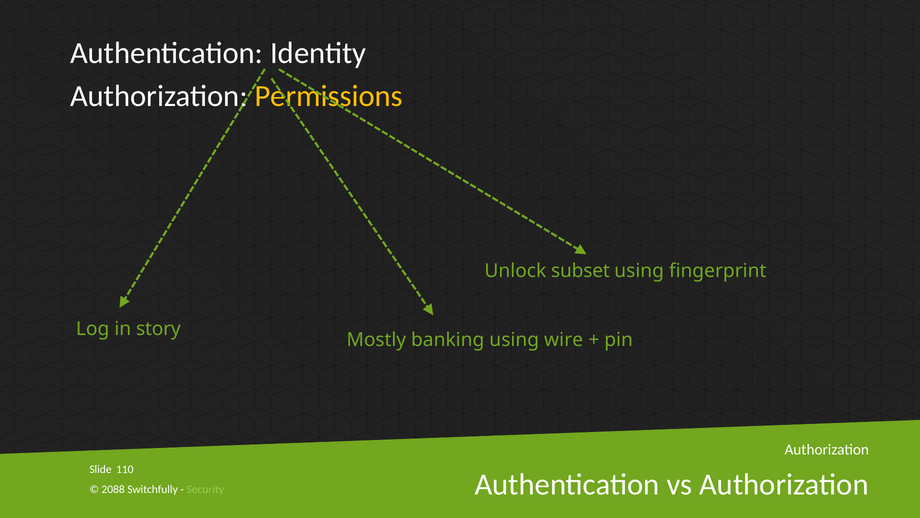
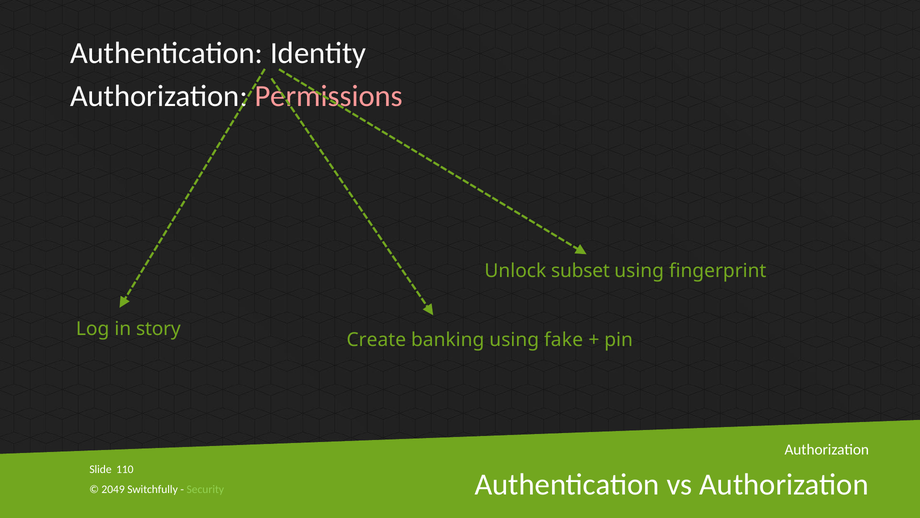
Permissions colour: yellow -> pink (329, 96)
Mostly: Mostly -> Create (376, 340)
wire: wire -> fake (564, 340)
2088: 2088 -> 2049 (113, 489)
